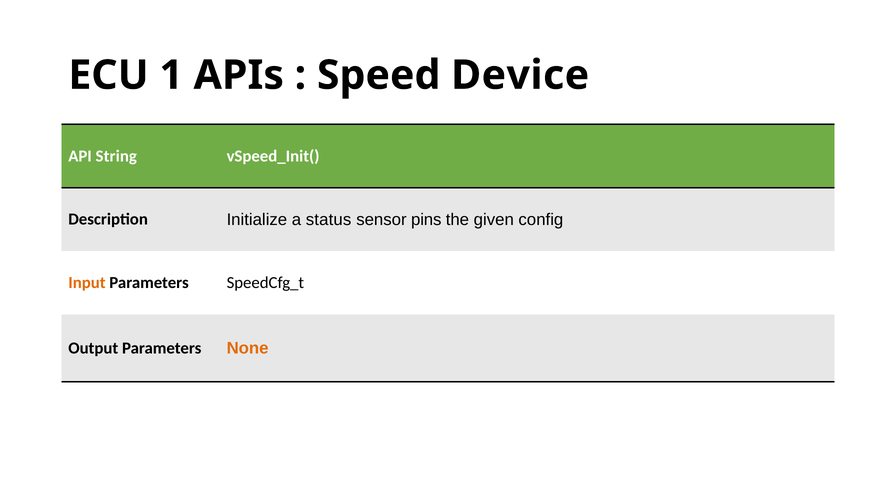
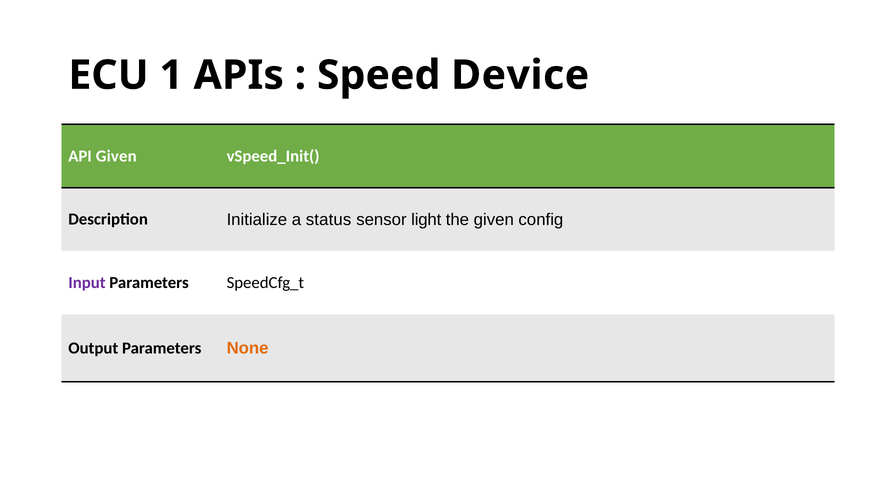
API String: String -> Given (116, 156)
pins: pins -> light (426, 220)
Input colour: orange -> purple (87, 283)
